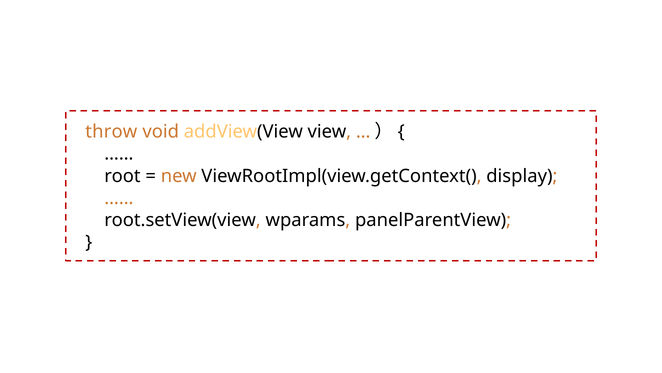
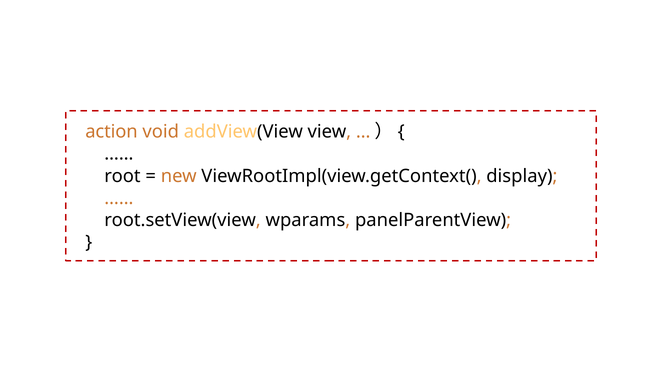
throw: throw -> action (111, 132)
